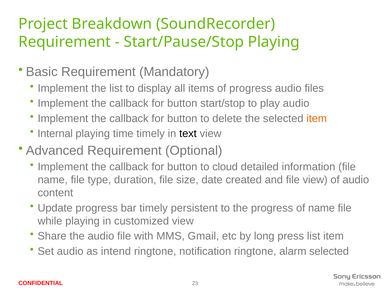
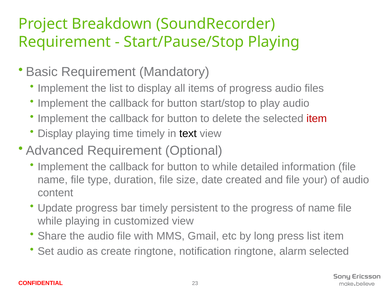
item colour: orange -> red (317, 119)
Internal: Internal -> Display (55, 134)
to cloud: cloud -> while (225, 167)
file view: view -> your (315, 180)
intend: intend -> create (116, 252)
